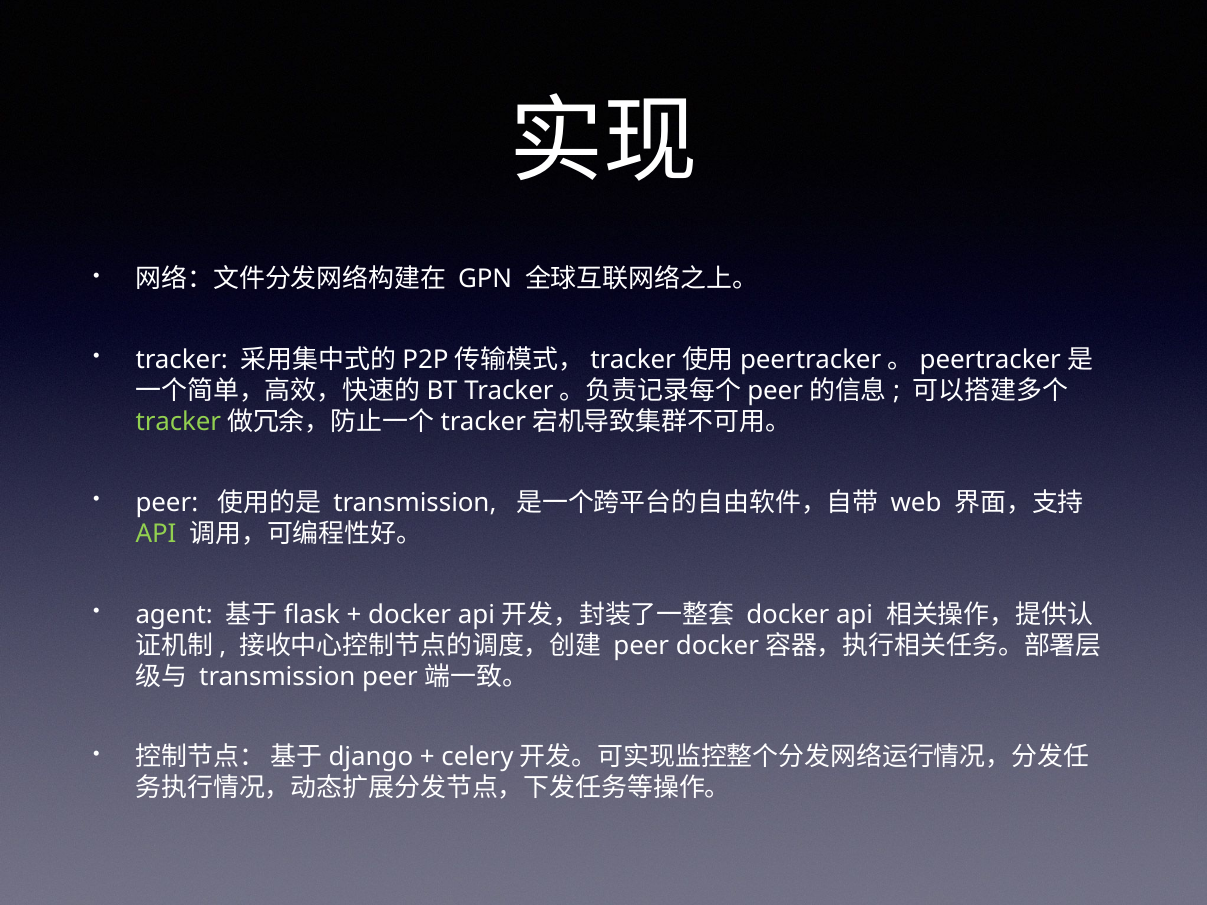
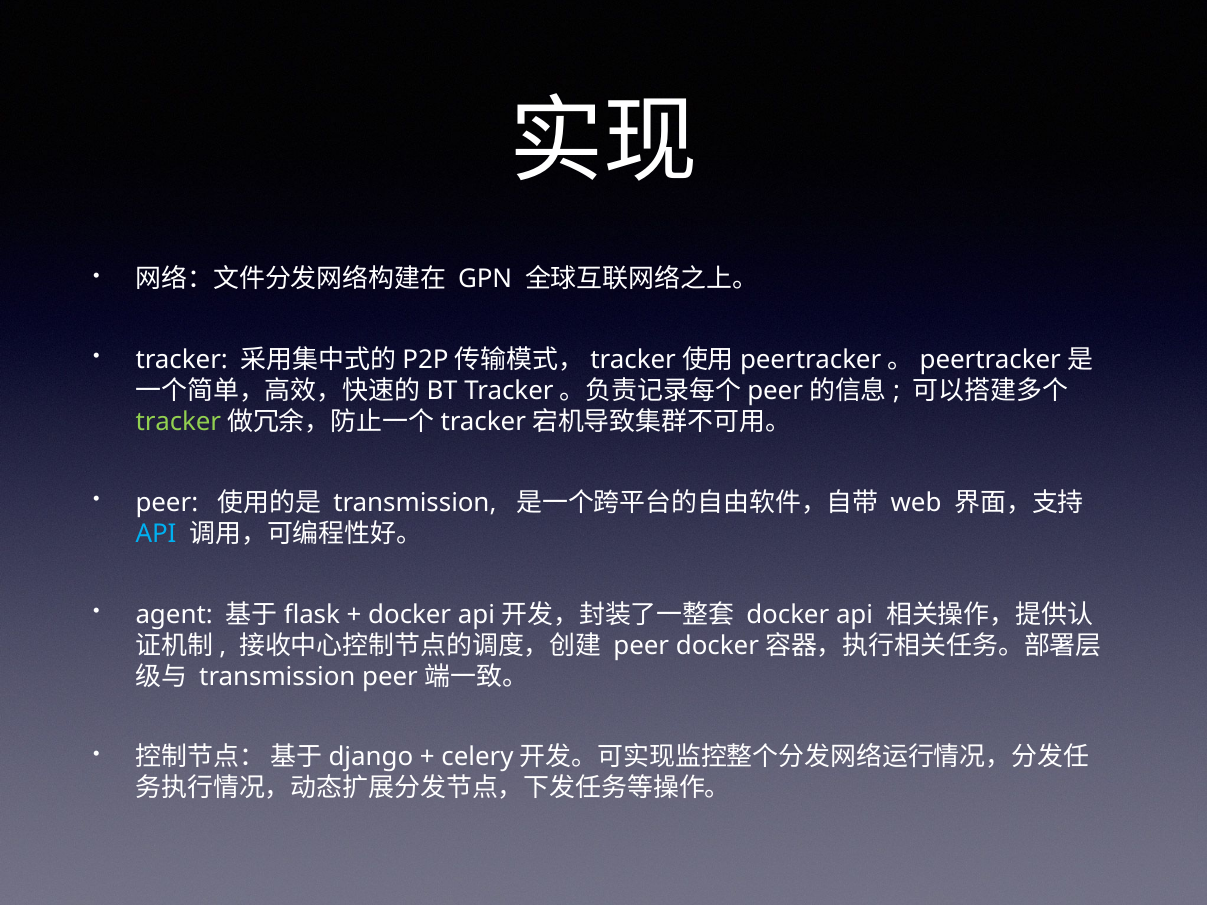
API colour: light green -> light blue (156, 534)
